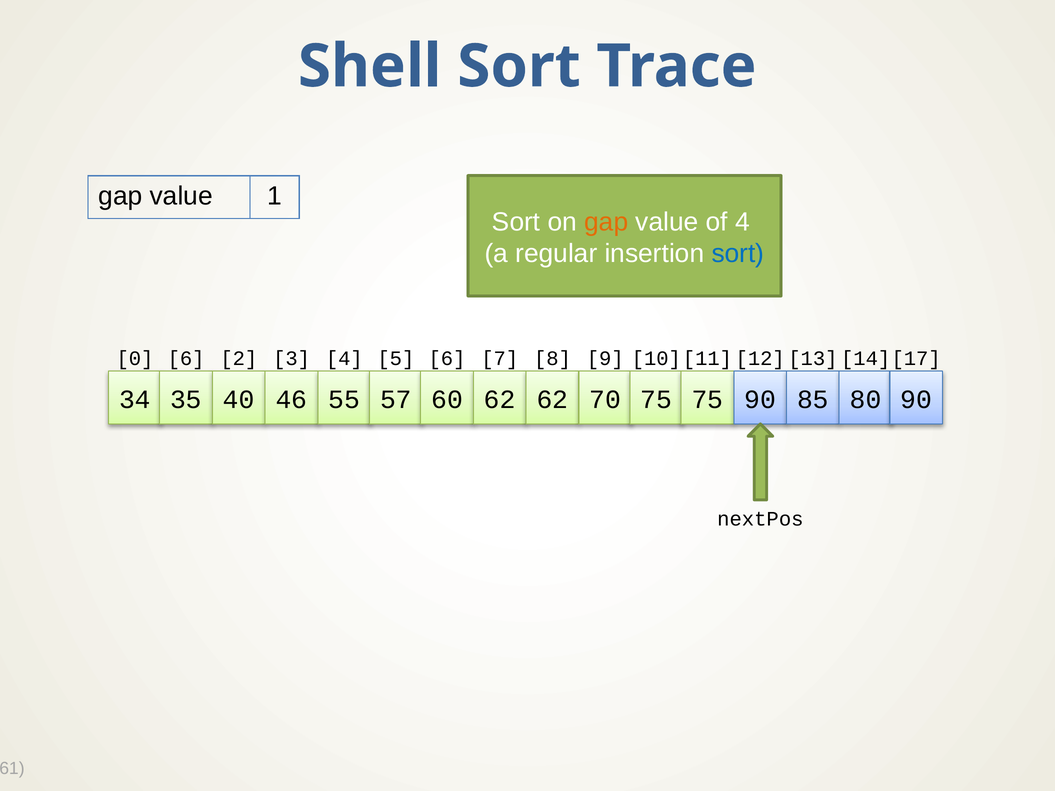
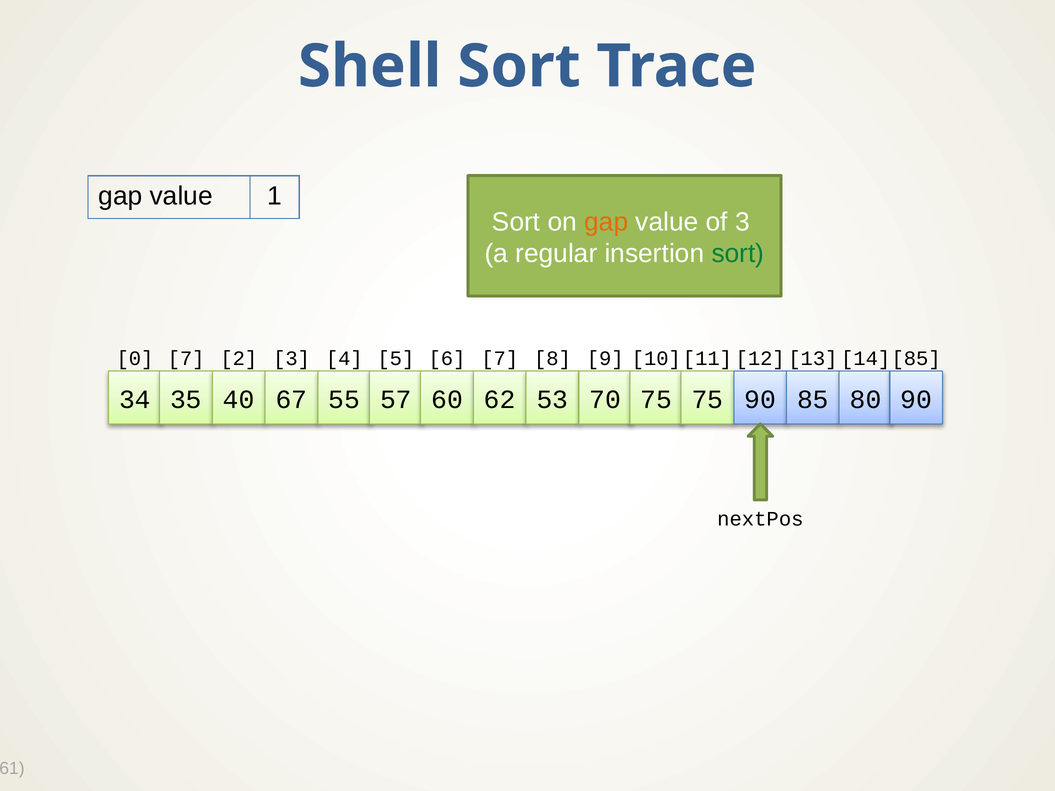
of 4: 4 -> 3 (742, 222)
sort colour: blue -> green (738, 254)
0 6: 6 -> 7 (186, 359)
17: 17 -> 85 (916, 359)
46: 46 -> 67 (291, 399)
62 62: 62 -> 53 (552, 399)
